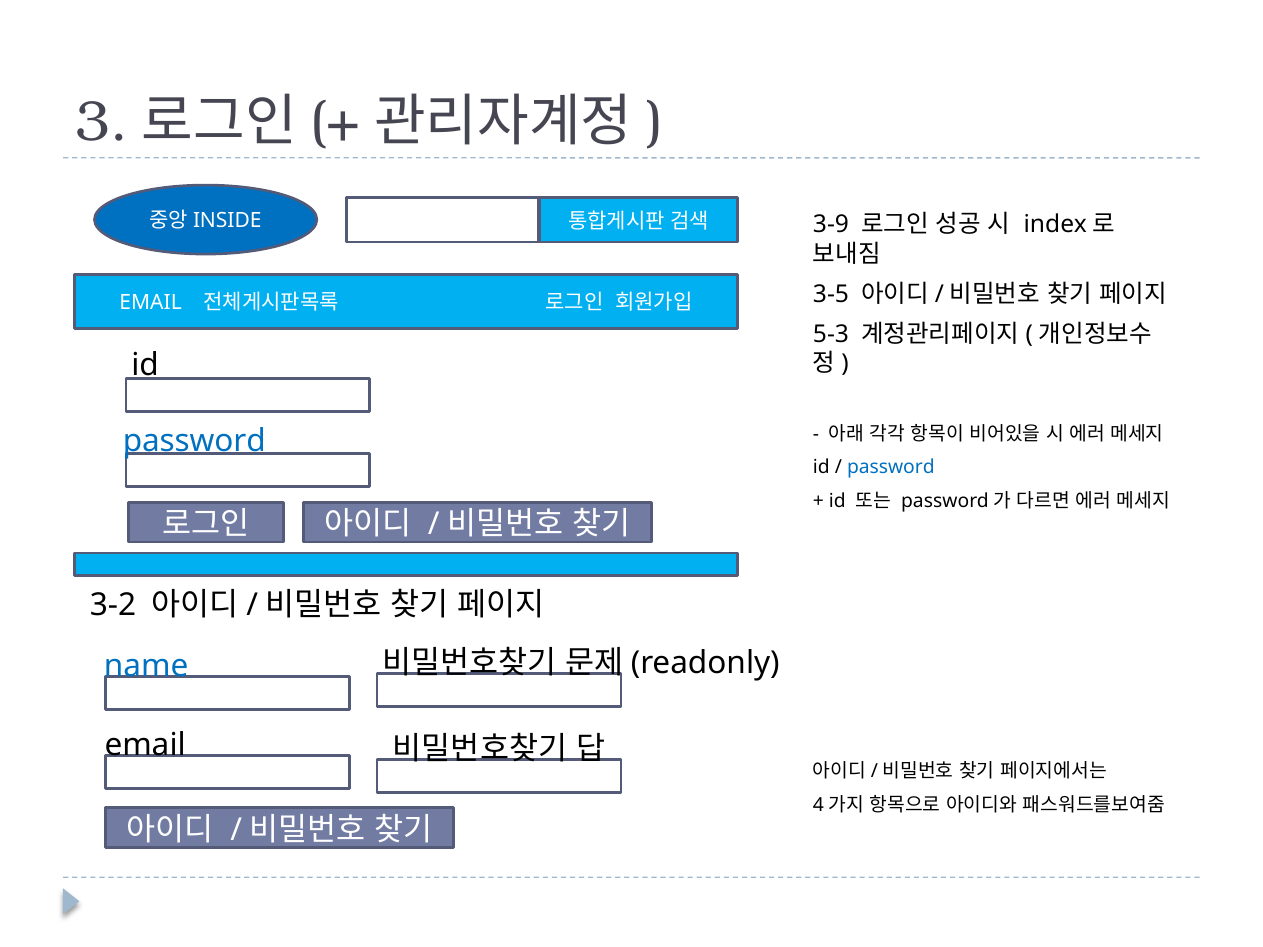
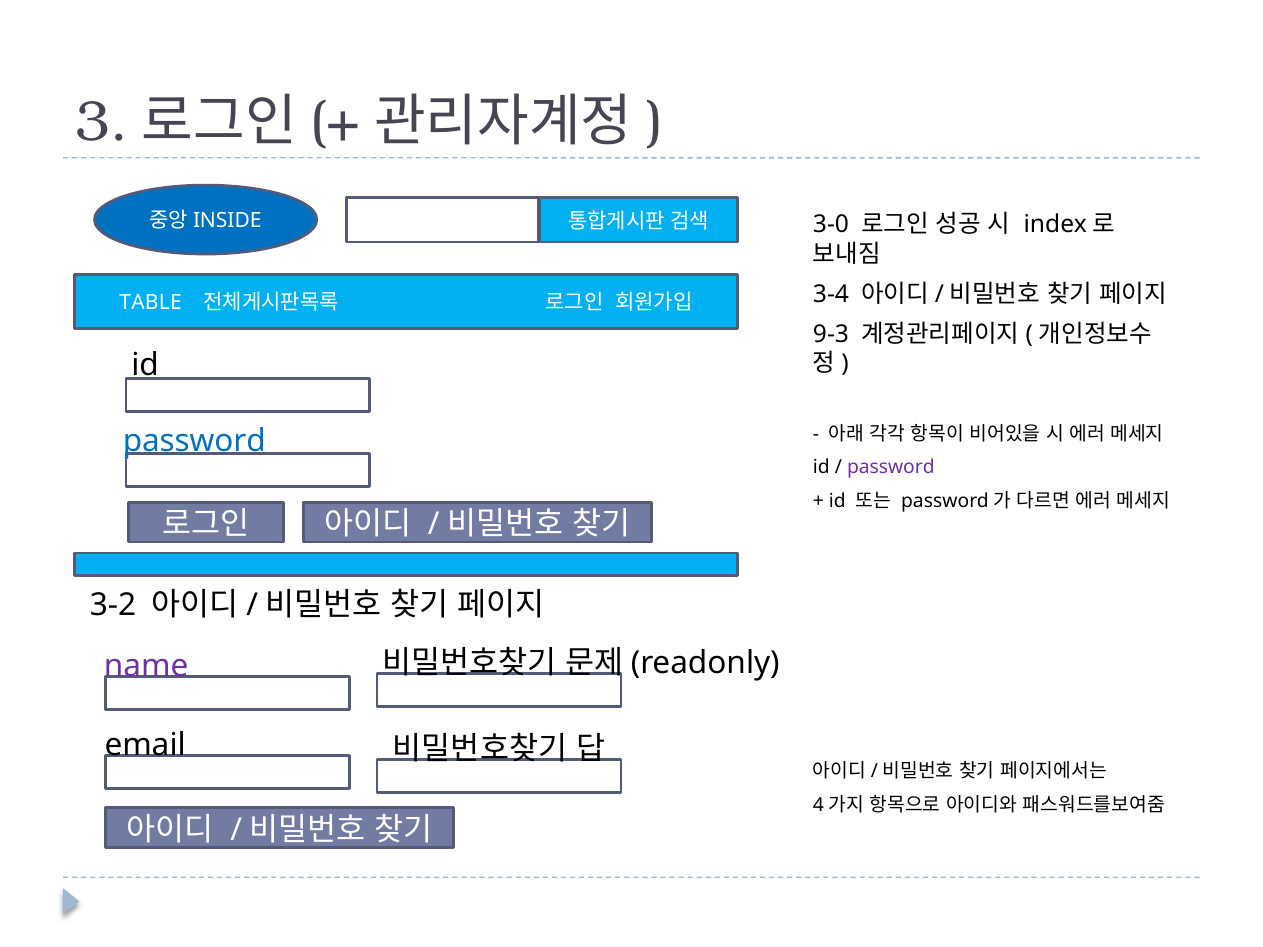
3-9: 3-9 -> 3-0 (831, 225)
3-5: 3-5 -> 3-4 (831, 294)
EMAIL: EMAIL -> TABLE (151, 303)
5-3: 5-3 -> 9-3 (831, 334)
password colour: blue -> purple (891, 468)
name colour: blue -> purple (146, 666)
